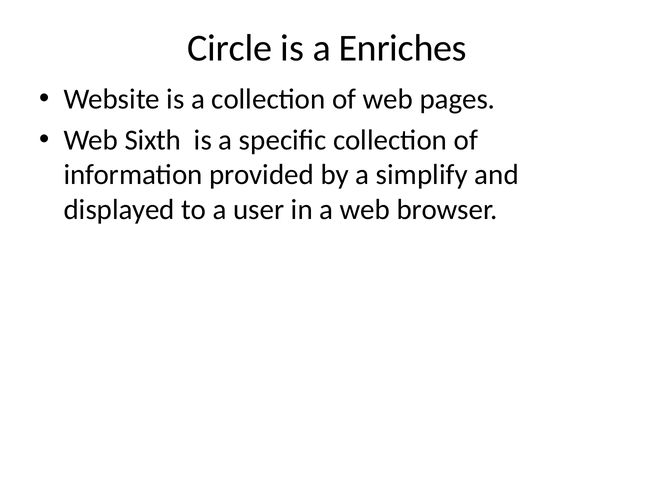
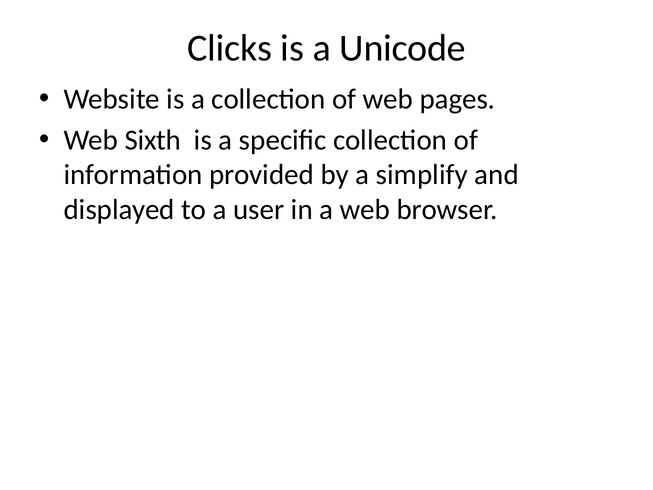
Circle: Circle -> Clicks (230, 48)
Enriches: Enriches -> Unicode (403, 48)
